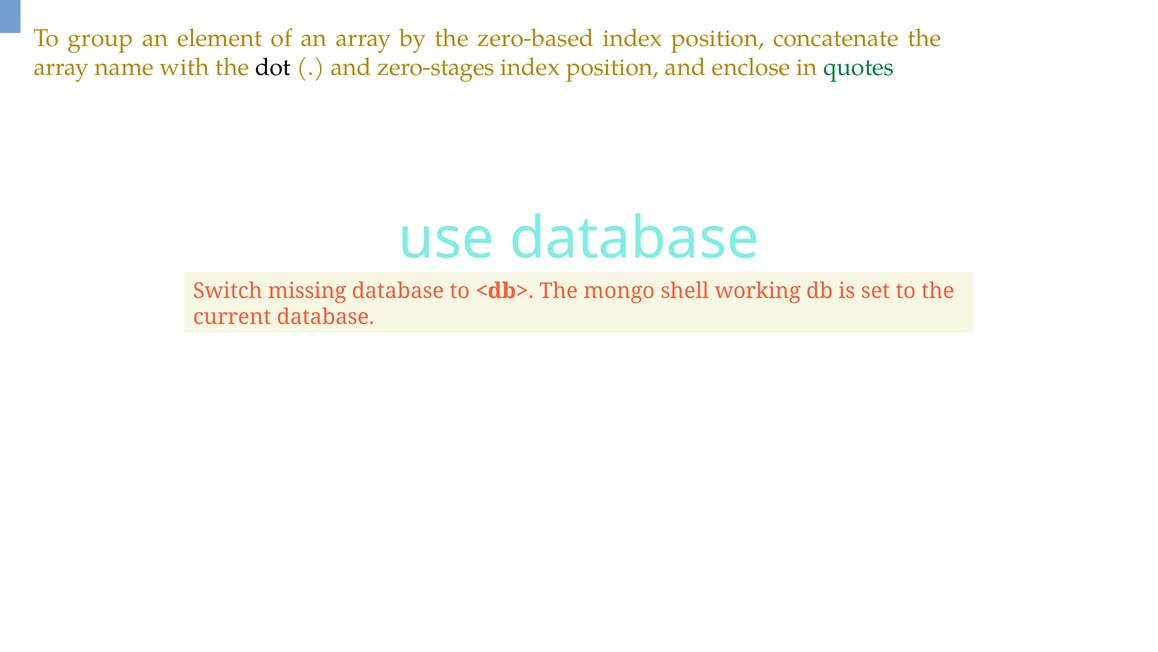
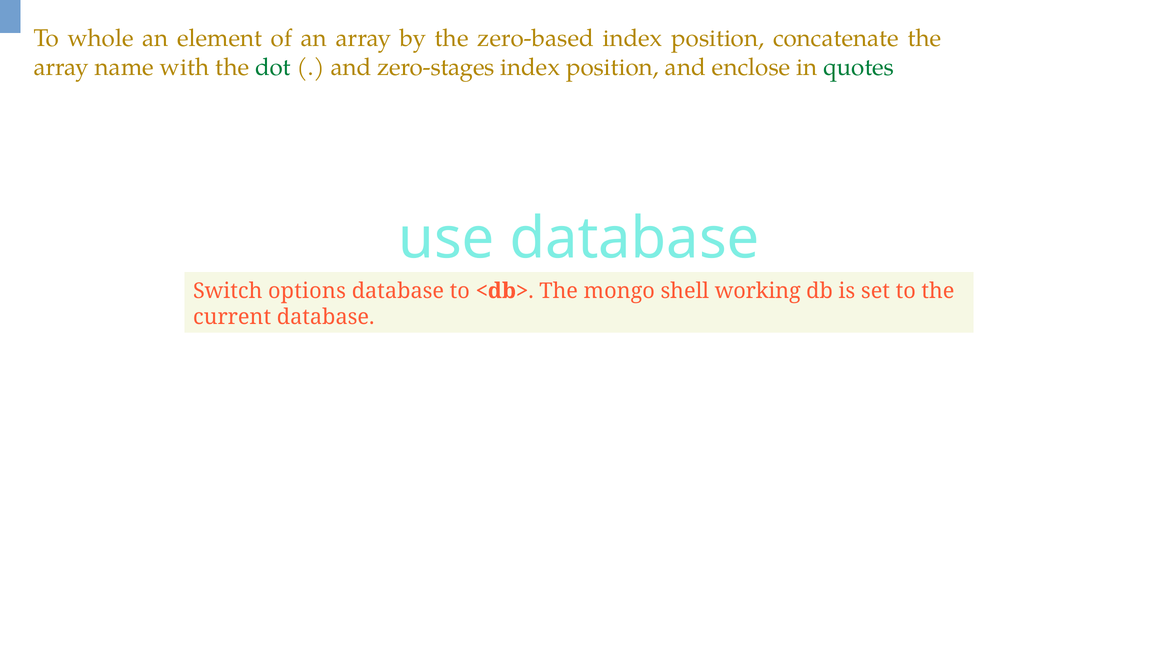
group: group -> whole (101, 38)
dot colour: black -> green (273, 67)
missing: missing -> options (307, 291)
